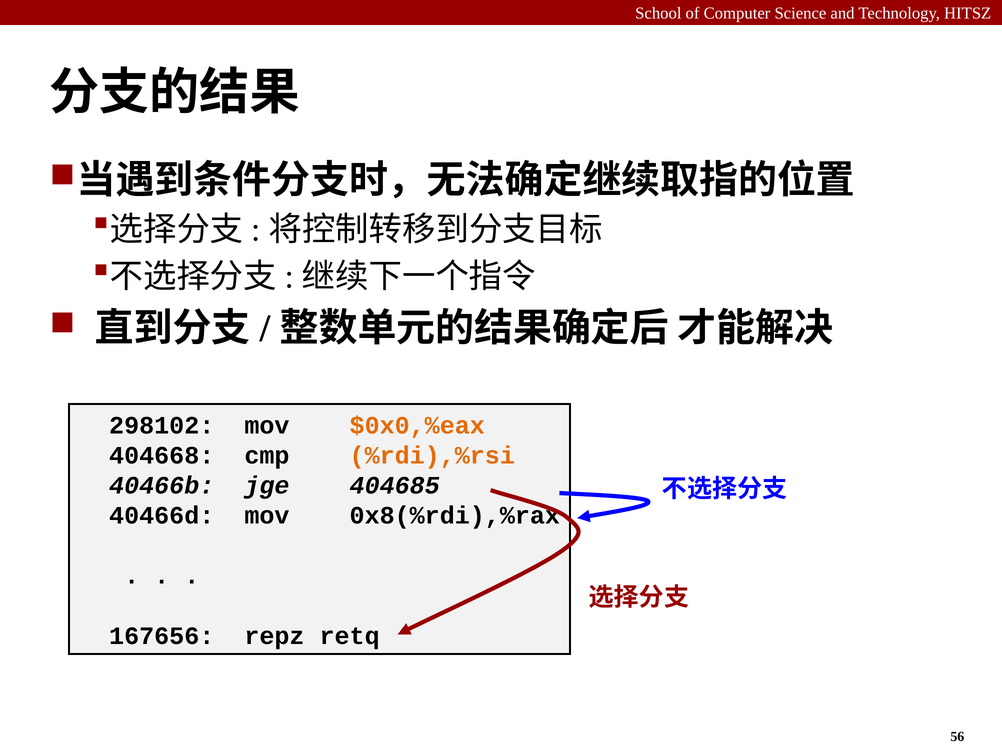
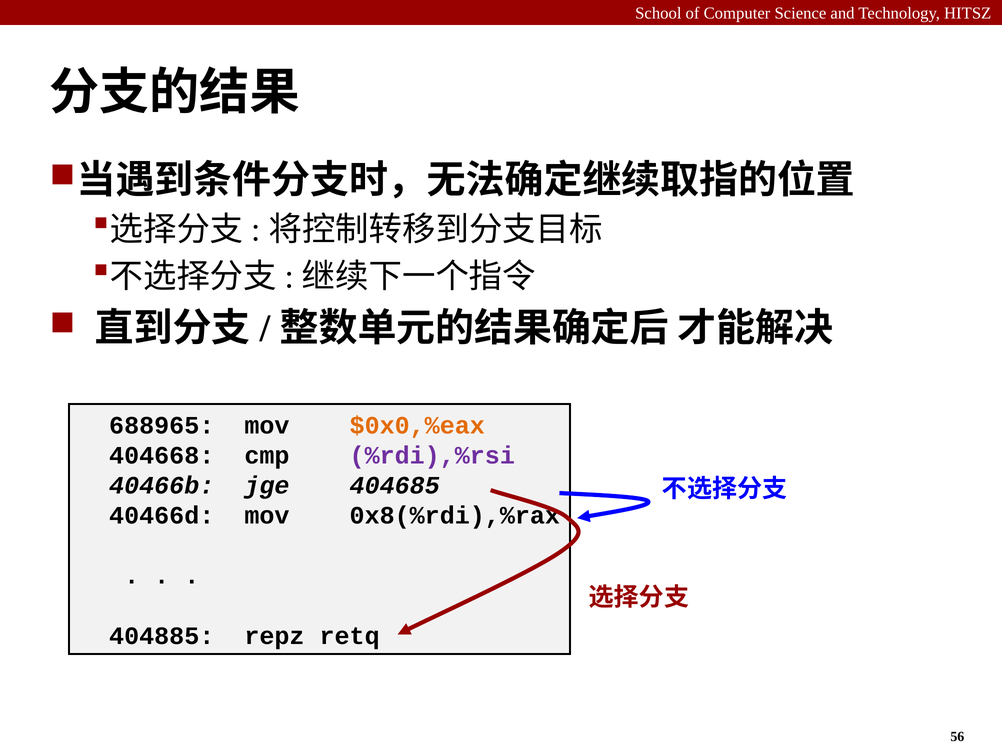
298102: 298102 -> 688965 (162, 426)
%rdi),%rsi colour: orange -> purple (432, 456)
167656: 167656 -> 404885 (162, 636)
